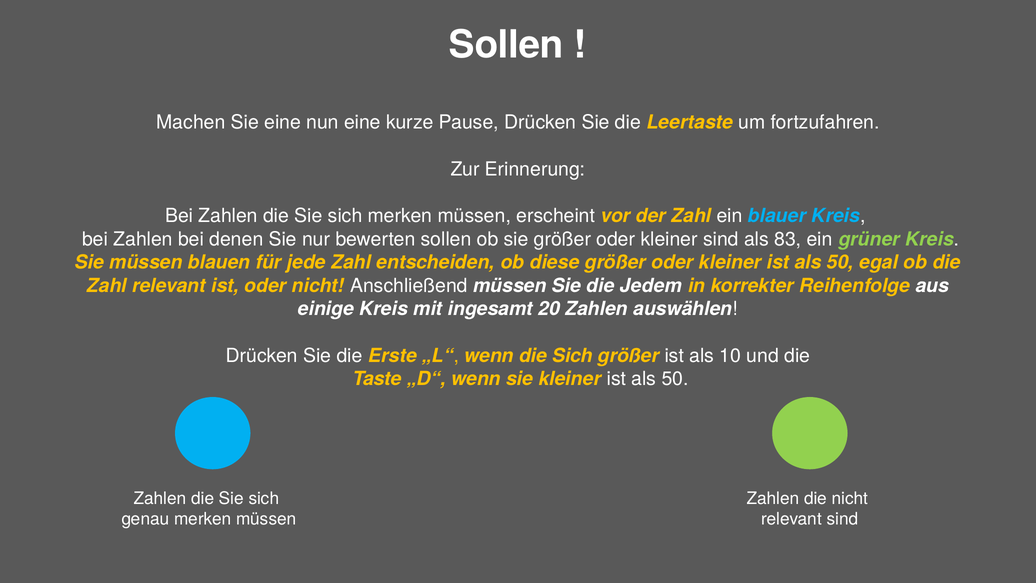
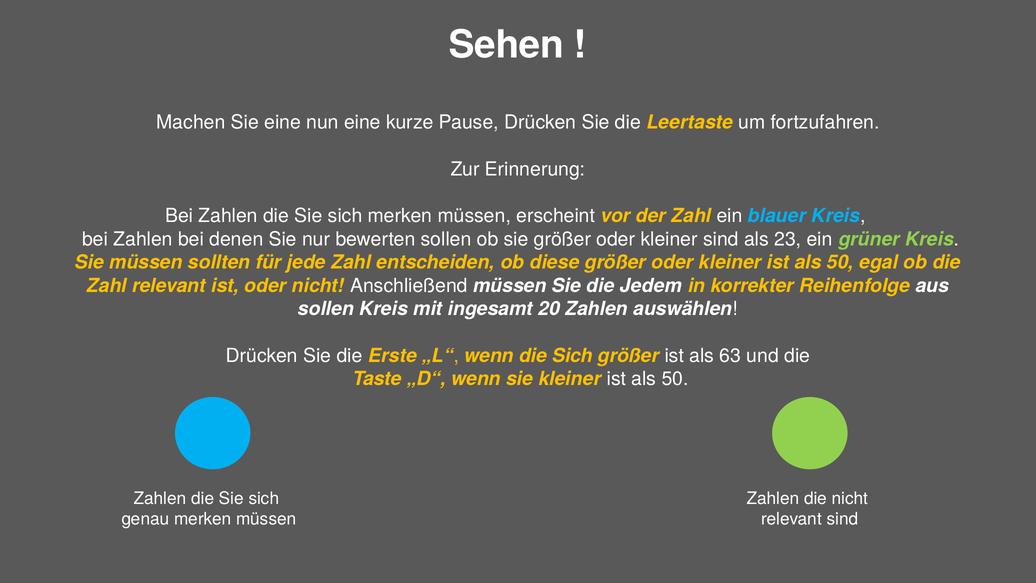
Sollen: Sollen -> Sehen (506, 45)
83: 83 -> 23 (788, 239)
blauen: blauen -> sollten (219, 262)
einige: einige -> sollen (326, 309)
10: 10 -> 63 (730, 356)
